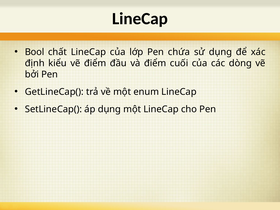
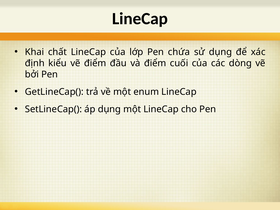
Bool: Bool -> Khai (35, 52)
